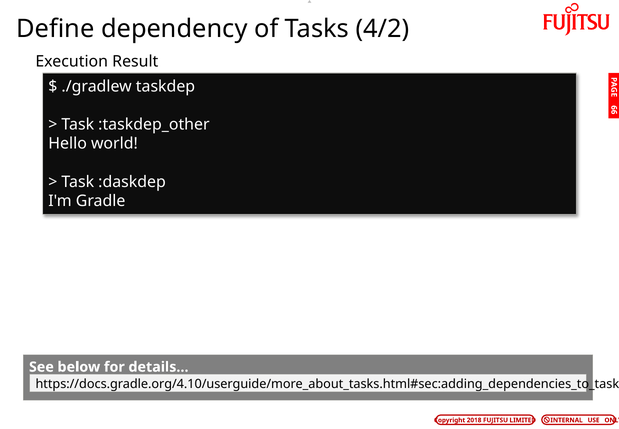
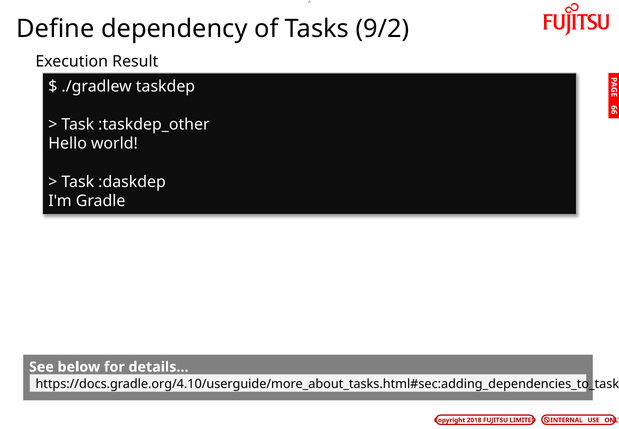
4/2: 4/2 -> 9/2 (383, 29)
